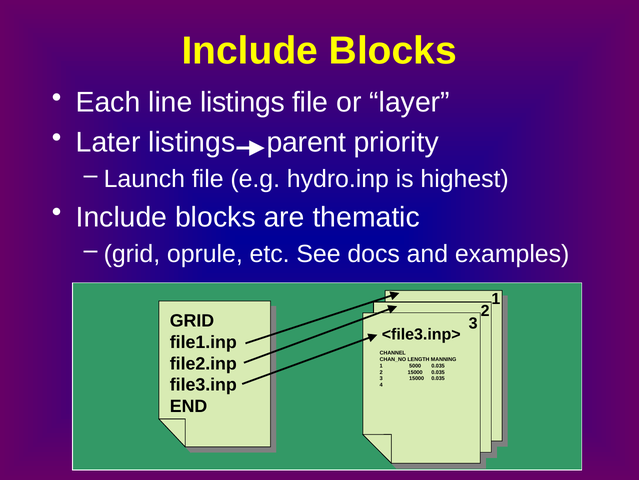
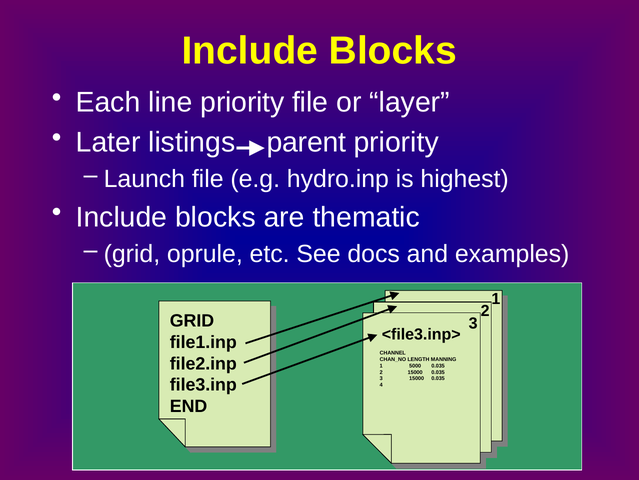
line listings: listings -> priority (242, 102)
